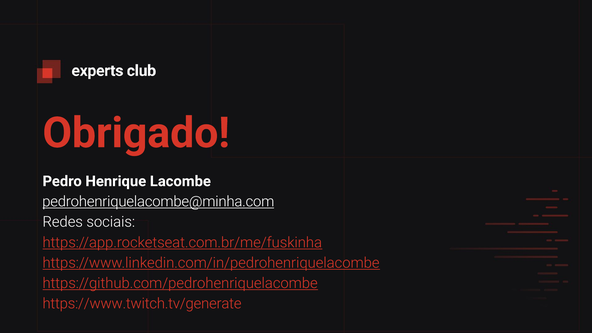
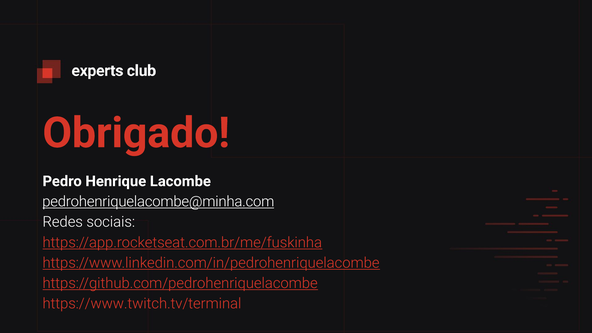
https://www.twitch.tv/generate: https://www.twitch.tv/generate -> https://www.twitch.tv/terminal (142, 304)
